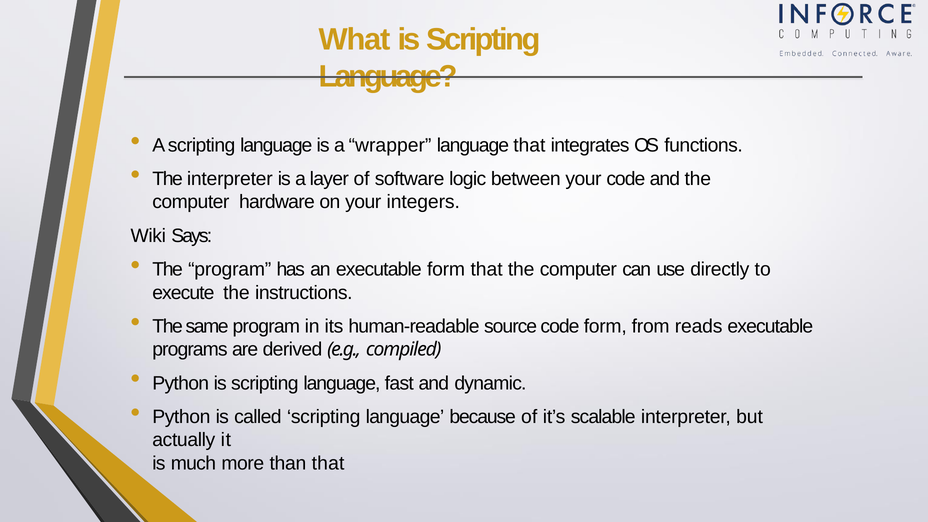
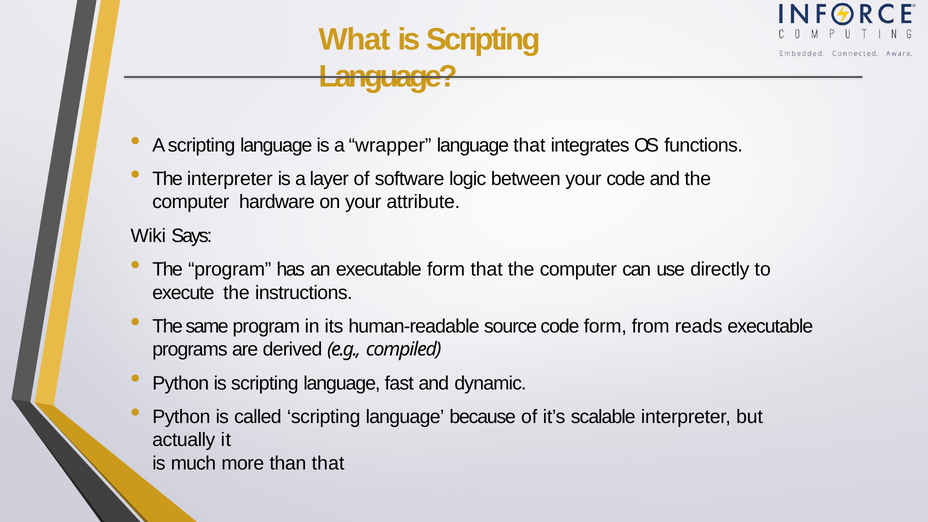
integers: integers -> attribute (423, 202)
